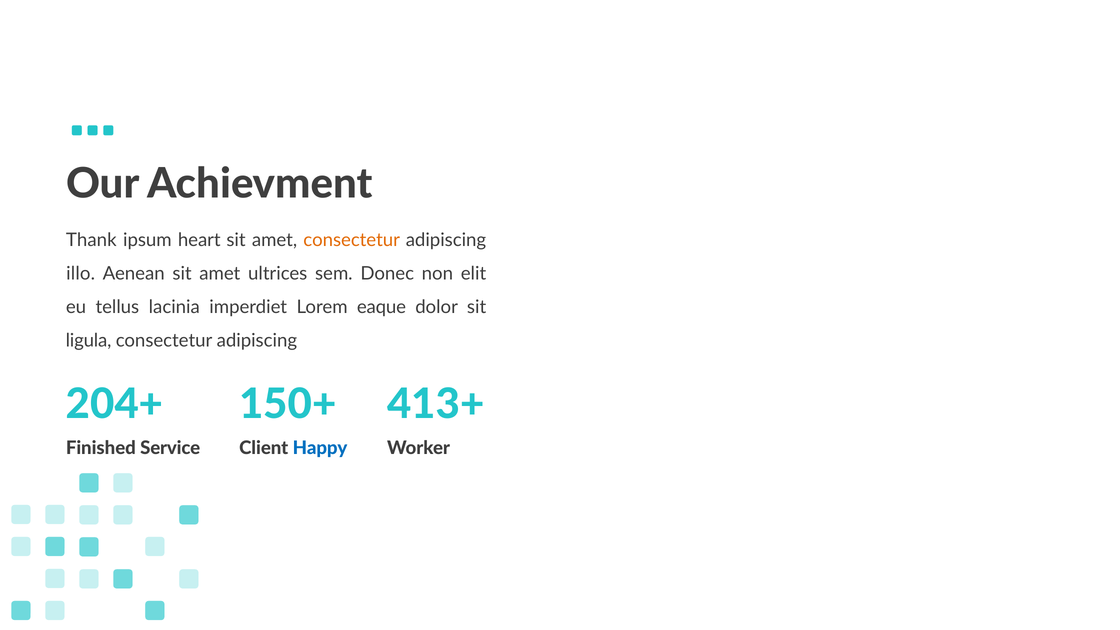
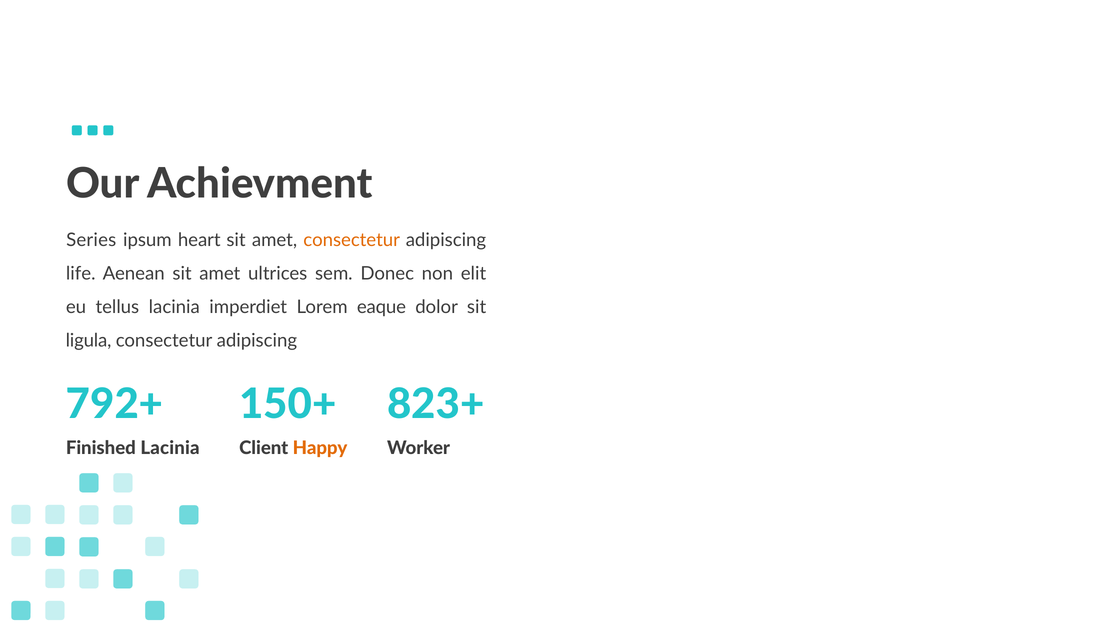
Thank: Thank -> Series (91, 240)
illo: illo -> life (81, 273)
204+: 204+ -> 792+ (115, 404)
413+: 413+ -> 823+ (436, 404)
Finished Service: Service -> Lacinia (170, 448)
Happy colour: blue -> orange (320, 448)
